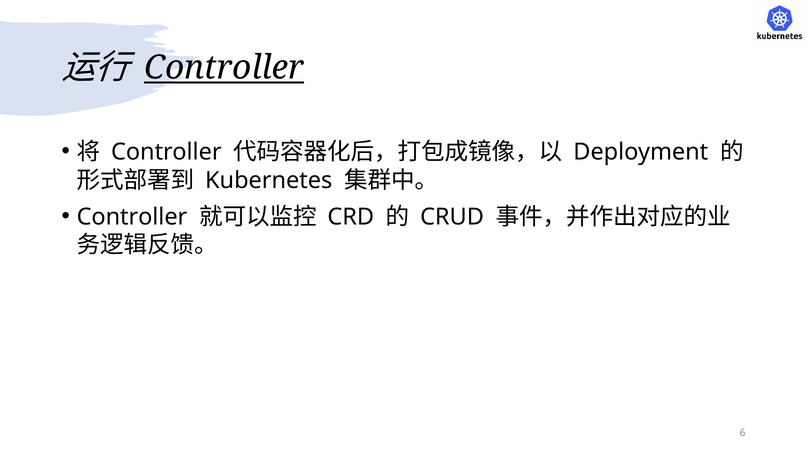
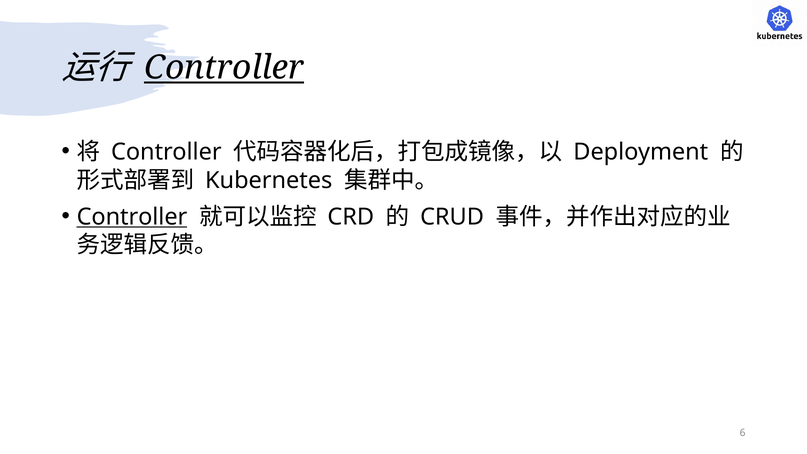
Controller underline: none -> present (132, 217)
